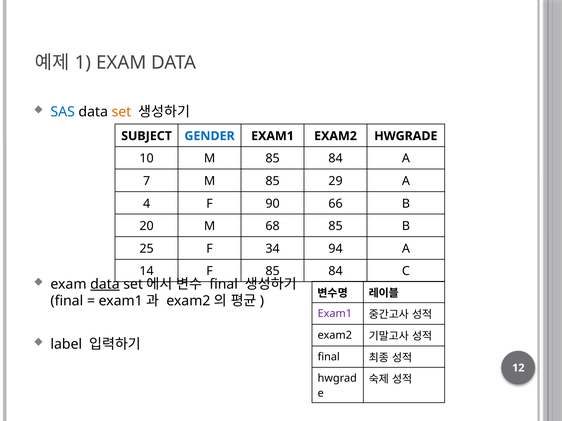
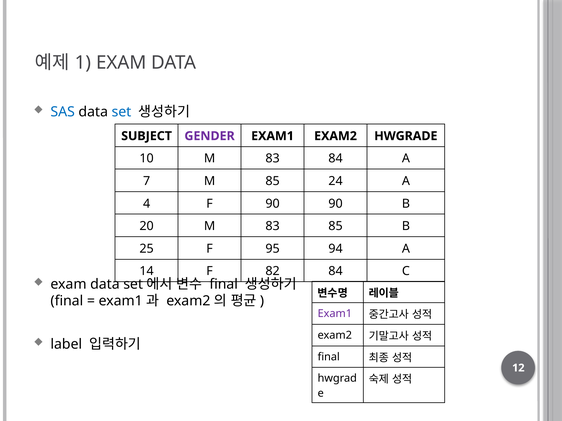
set colour: orange -> blue (121, 112)
GENDER colour: blue -> purple (210, 136)
10 M 85: 85 -> 83 (273, 159)
29: 29 -> 24 (336, 181)
90 66: 66 -> 90 (336, 204)
20 M 68: 68 -> 83 (273, 226)
34: 34 -> 95 (273, 249)
F 85: 85 -> 82 (273, 271)
data underline: present -> none (105, 285)
